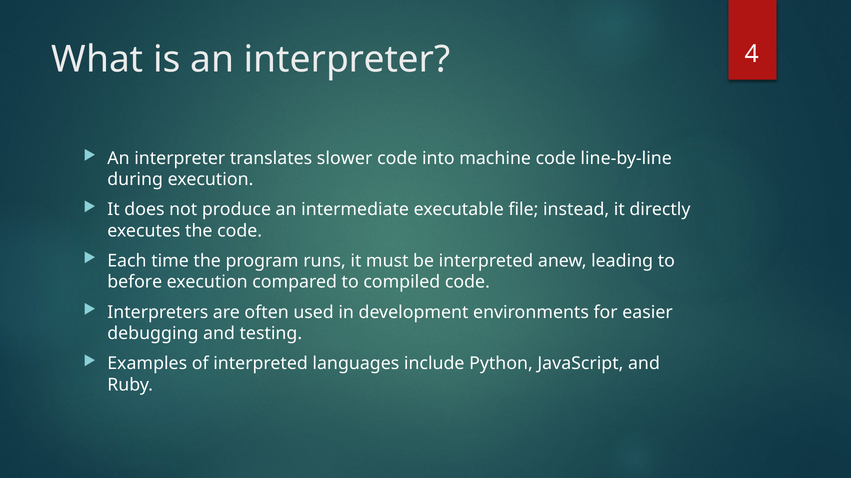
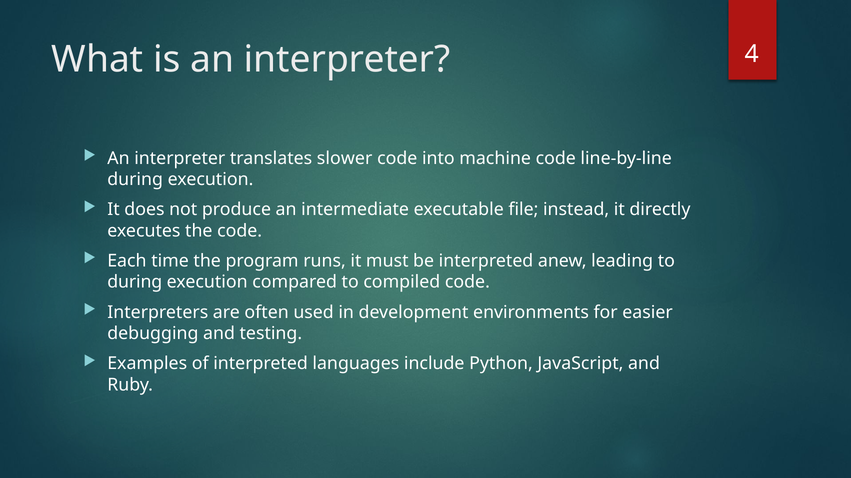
before: before -> during (135, 283)
